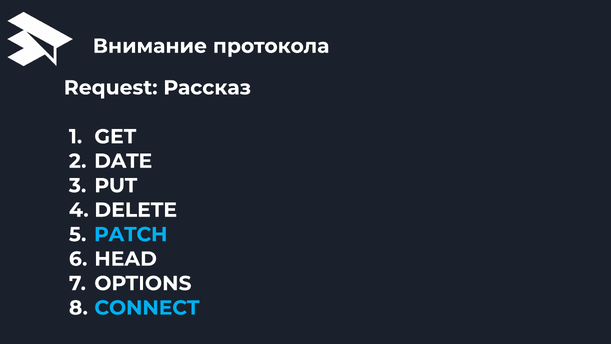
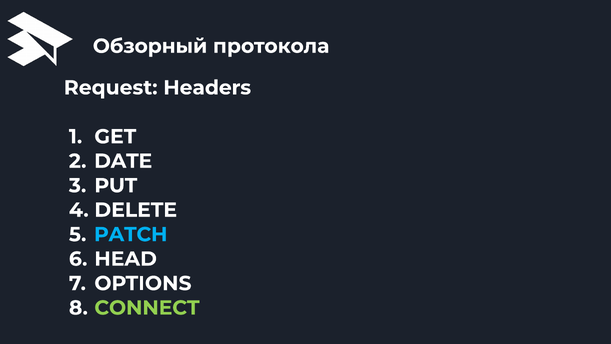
Внимание: Внимание -> Обзорный (150, 46)
Рассказ: Рассказ -> Headers (207, 88)
CONNECT colour: light blue -> light green (147, 308)
